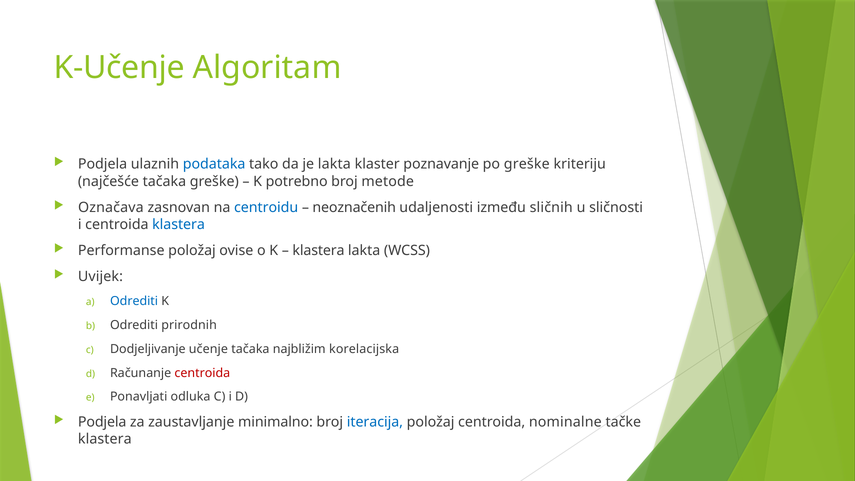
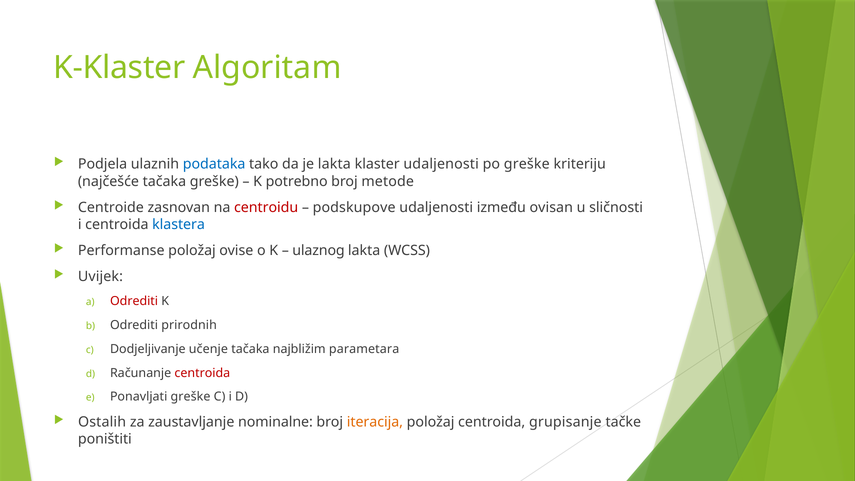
K-Učenje: K-Učenje -> K-Klaster (119, 67)
klaster poznavanje: poznavanje -> udaljenosti (441, 164)
Označava: Označava -> Centroide (111, 207)
centroidu colour: blue -> red (266, 207)
neoznačenih: neoznačenih -> podskupove (354, 207)
sličnih: sličnih -> ovisan (551, 207)
klastera: klastera -> ulaznog (319, 250)
Odrediti colour: blue -> red (134, 301)
korelacijska: korelacijska -> parametara (364, 349)
Ponavljati odluka: odluka -> greške (191, 397)
Podjela: Podjela -> Ostalih (102, 422)
minimalno: minimalno -> nominalne (275, 422)
iteracija colour: blue -> orange (375, 422)
nominalne: nominalne -> grupisanje (565, 422)
klastera: klastera -> poništiti (105, 439)
